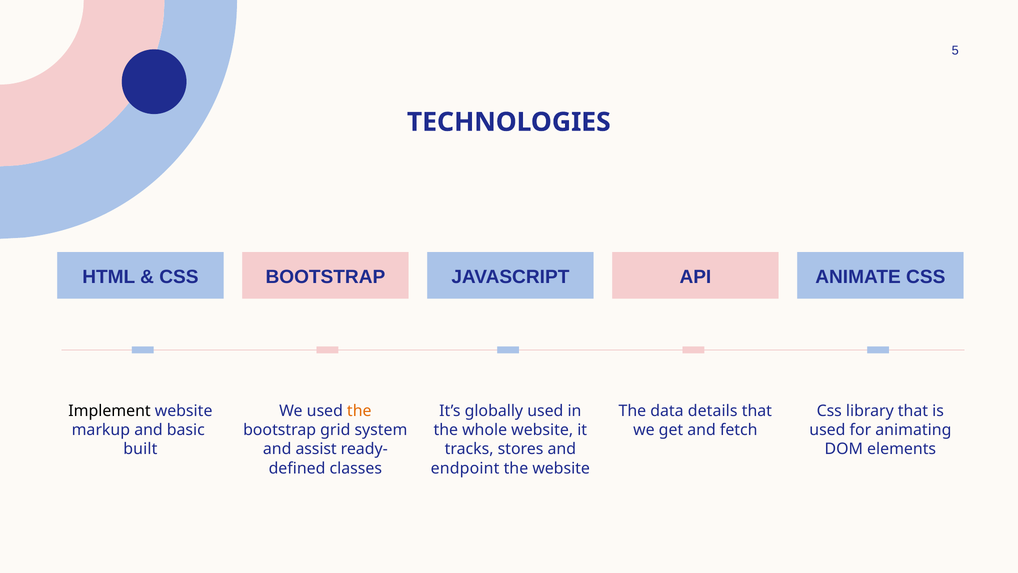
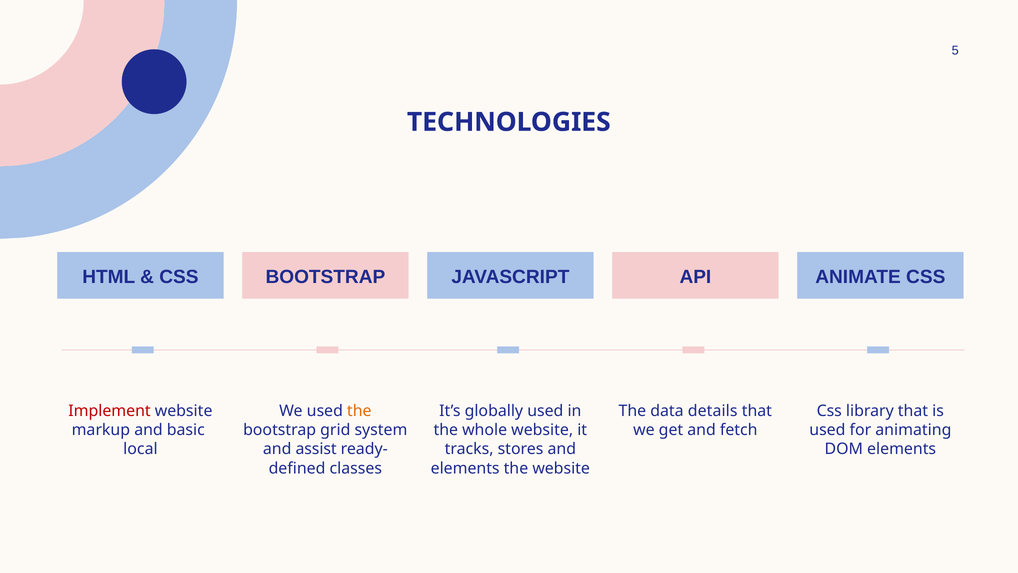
Implement colour: black -> red (109, 411)
built: built -> local (140, 449)
endpoint: endpoint -> elements (465, 468)
